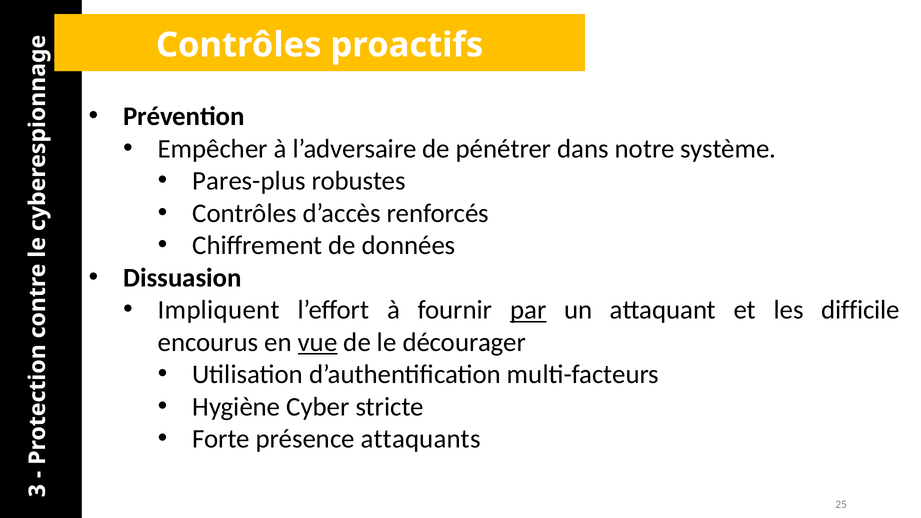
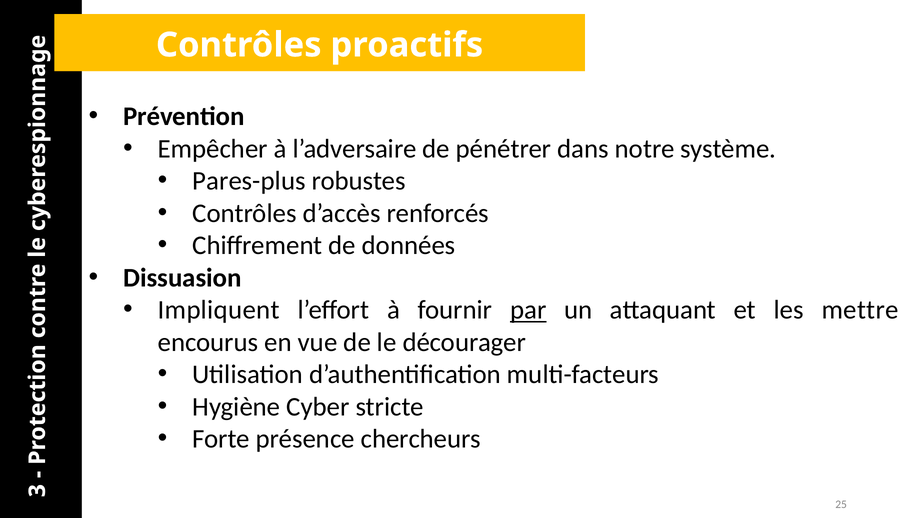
difficile: difficile -> mettre (860, 310)
vue underline: present -> none (318, 342)
attaquants: attaquants -> chercheurs (421, 439)
